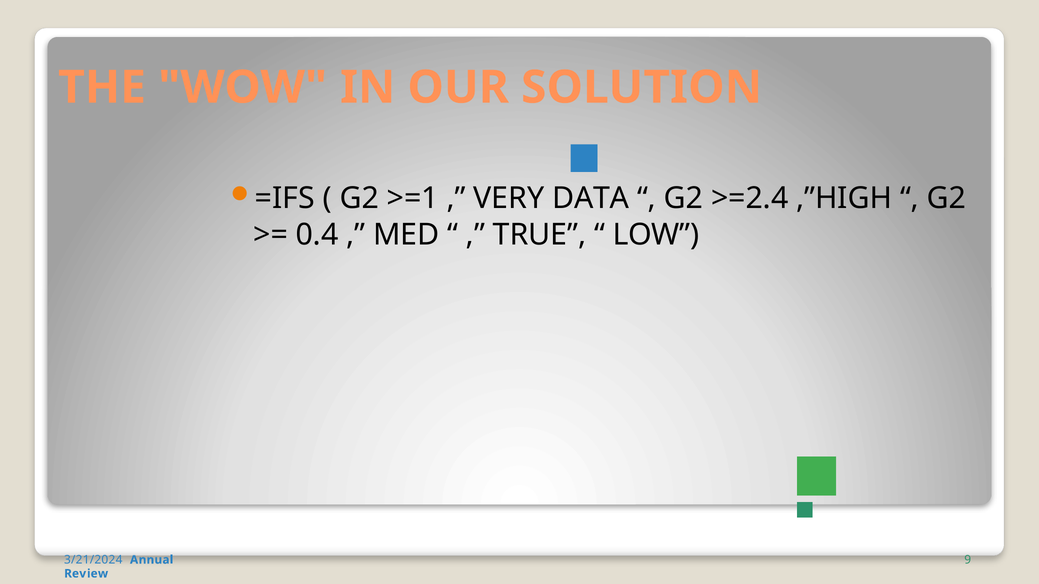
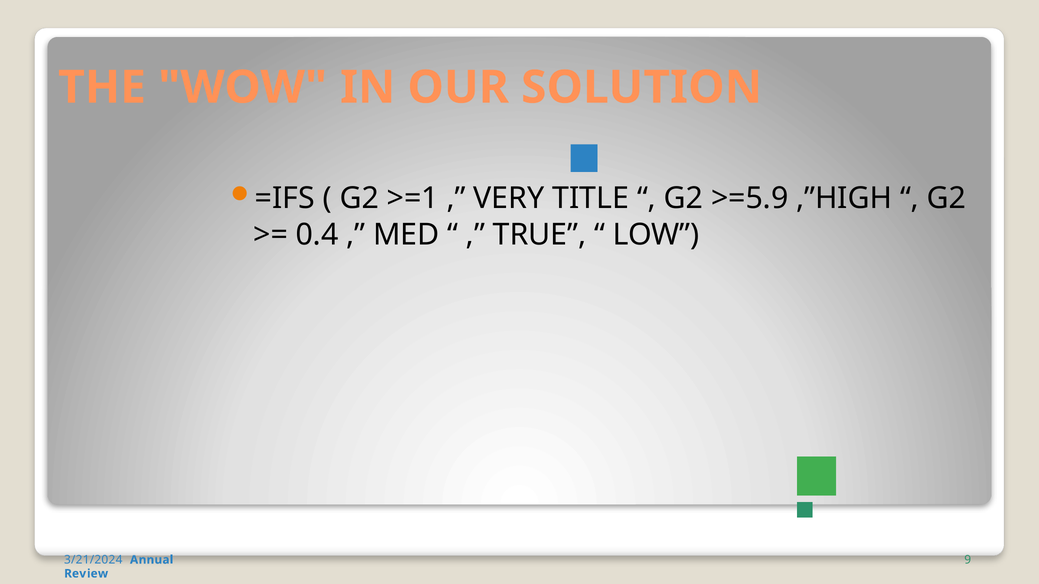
DATA: DATA -> TITLE (591, 199)
>=2.4: >=2.4 -> >=5.9 (750, 199)
